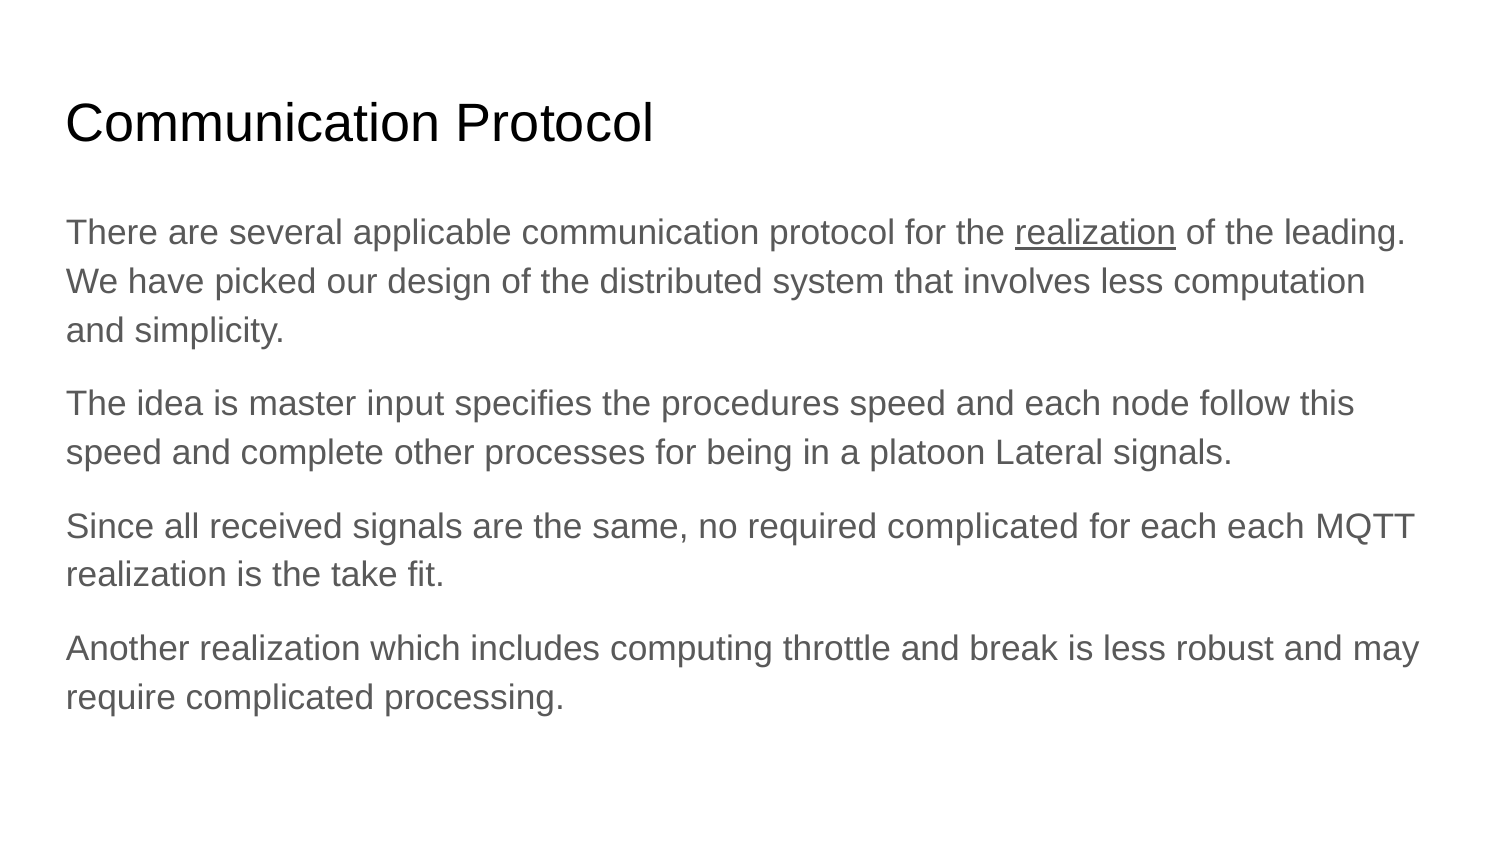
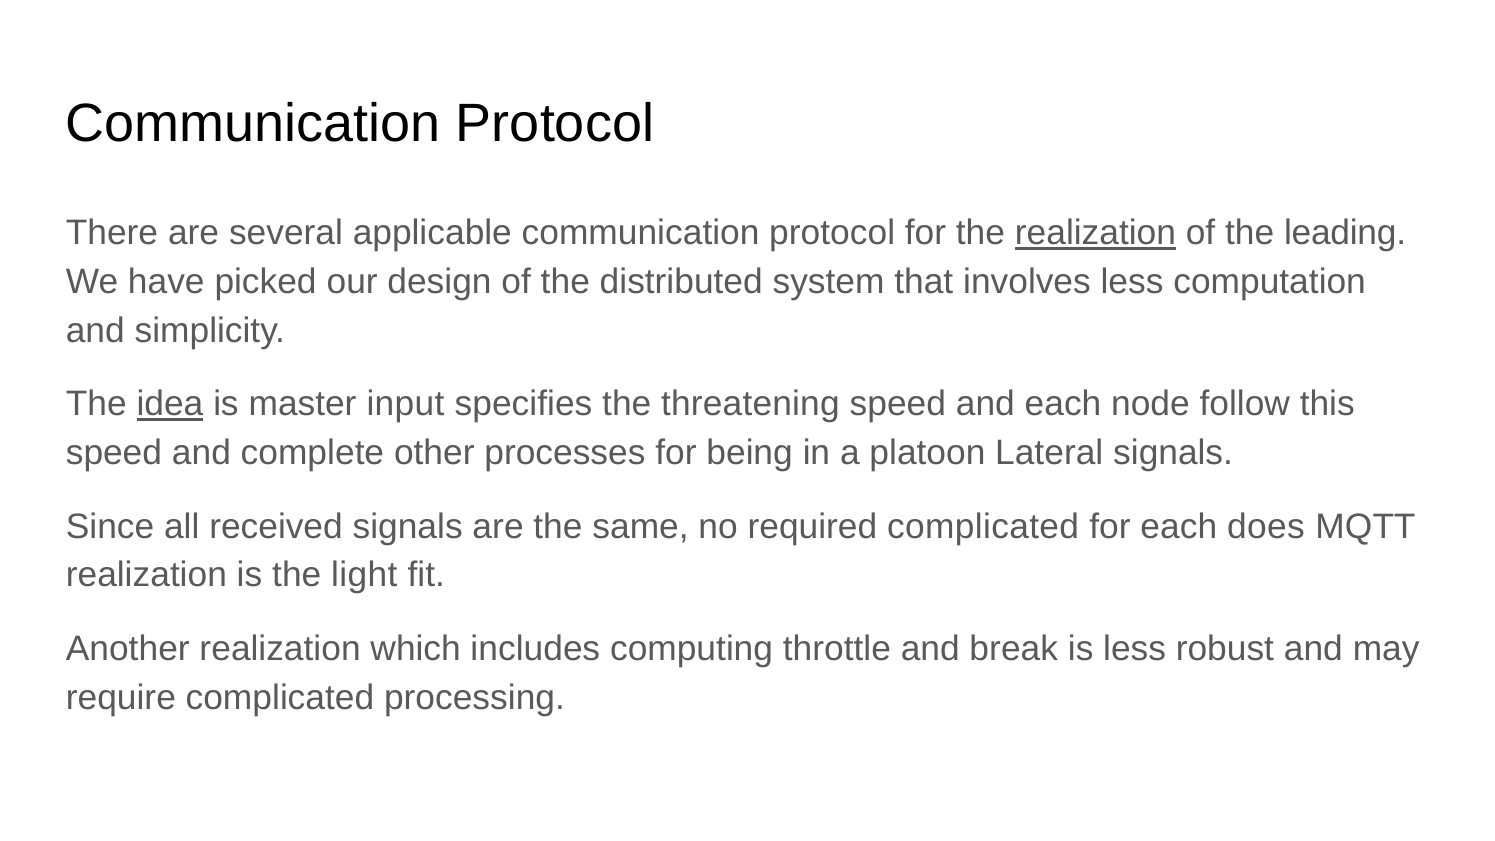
idea underline: none -> present (170, 404)
procedures: procedures -> threatening (750, 404)
each each: each -> does (1266, 526)
take: take -> light (364, 575)
